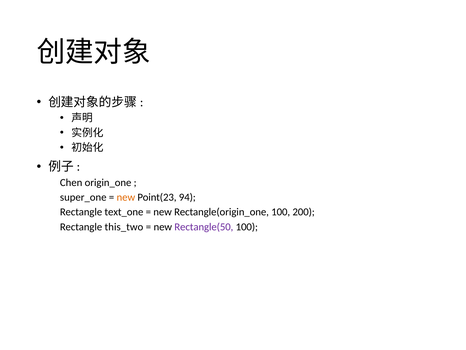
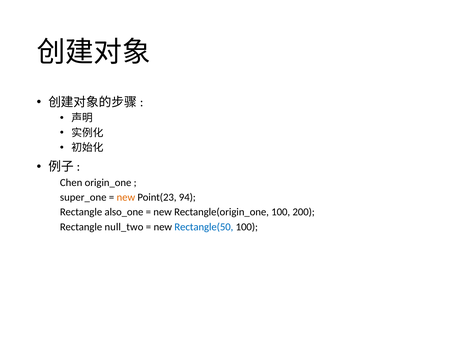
text_one: text_one -> also_one (124, 212)
this_two: this_two -> null_two (124, 227)
Rectangle(50 colour: purple -> blue (204, 227)
